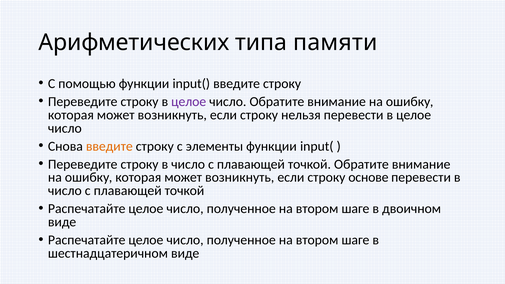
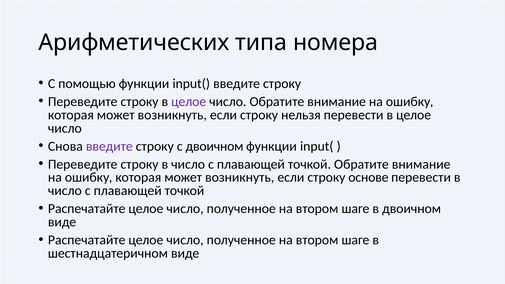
памяти: памяти -> номера (336, 42)
введите colour: orange -> purple (109, 146)
с элементы: элементы -> двоичном (215, 146)
